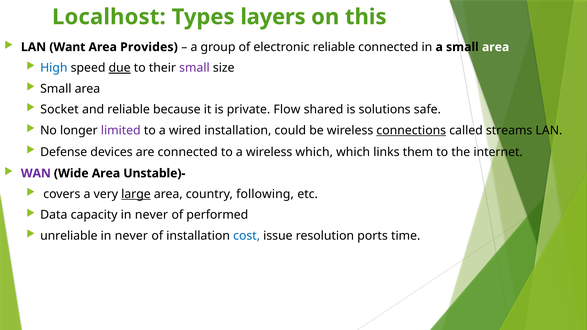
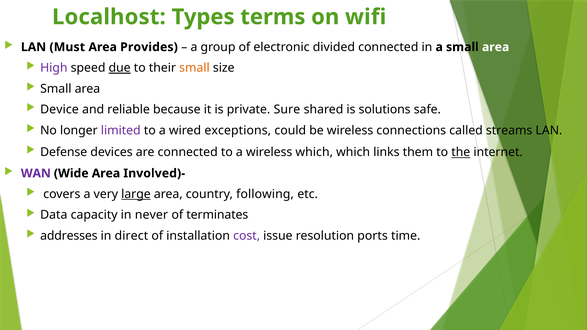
layers: layers -> terms (273, 17)
this: this -> wifi (366, 17)
Want: Want -> Must (67, 47)
electronic reliable: reliable -> divided (334, 47)
High colour: blue -> purple (54, 68)
small colour: purple -> orange (194, 68)
Socket: Socket -> Device (59, 110)
Flow: Flow -> Sure (287, 110)
wired installation: installation -> exceptions (238, 130)
connections underline: present -> none (411, 130)
the underline: none -> present (461, 152)
Unstable)-: Unstable)- -> Involved)- (154, 173)
performed: performed -> terminates (217, 215)
unreliable: unreliable -> addresses (69, 236)
never: never -> direct (131, 236)
cost colour: blue -> purple (247, 236)
